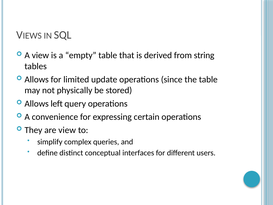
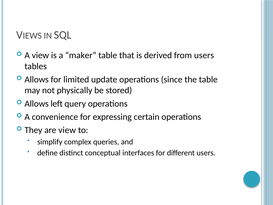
empty: empty -> maker (81, 55)
from string: string -> users (204, 55)
